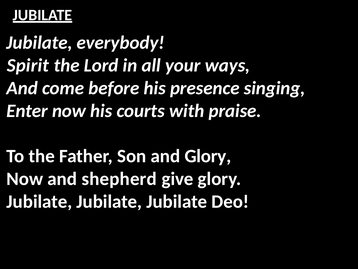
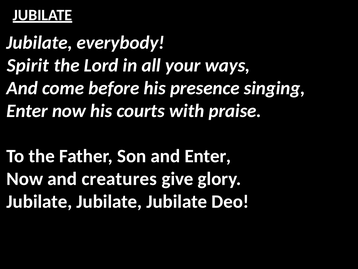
and Glory: Glory -> Enter (208, 156)
shepherd: shepherd -> creatures (119, 179)
